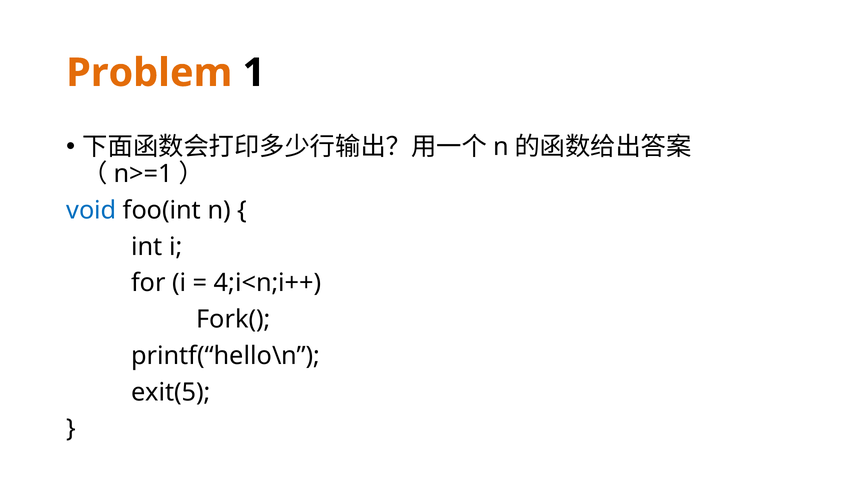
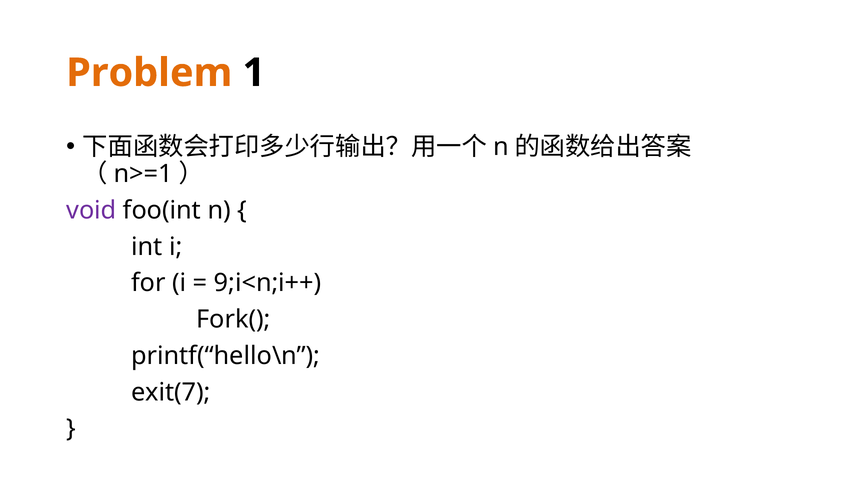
void colour: blue -> purple (91, 210)
4;i<n;i++: 4;i<n;i++ -> 9;i<n;i++ (268, 283)
exit(5: exit(5 -> exit(7 (171, 392)
